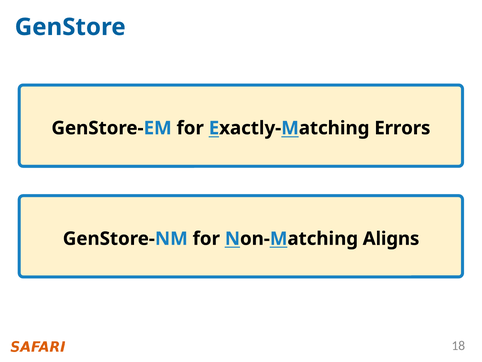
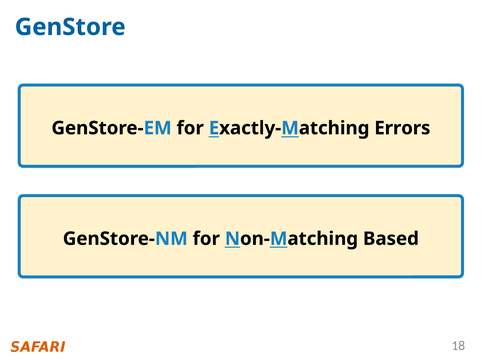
Aligns: Aligns -> Based (391, 238)
